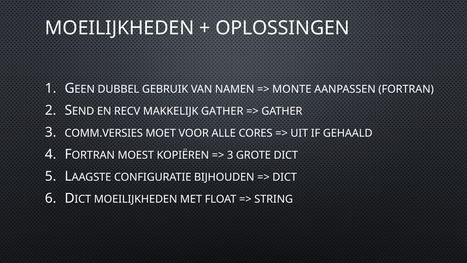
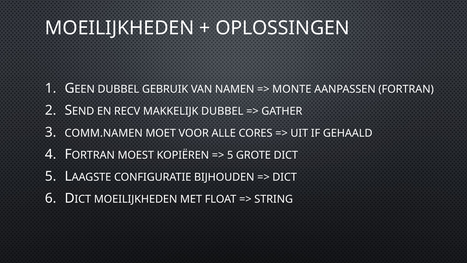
MAKKELIJK GATHER: GATHER -> DUBBEL (222, 111)
COMM.VERSIES: COMM.VERSIES -> COMM.NAMEN (104, 133)
3: 3 -> 5 (230, 155)
